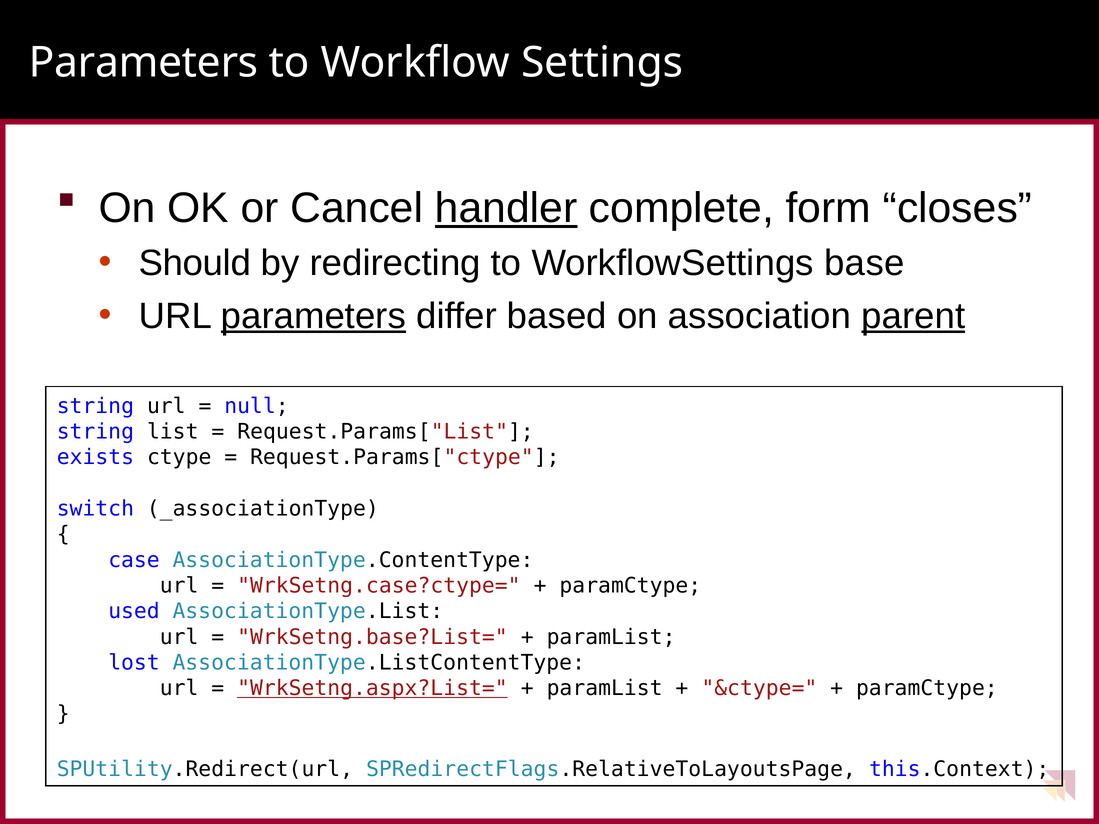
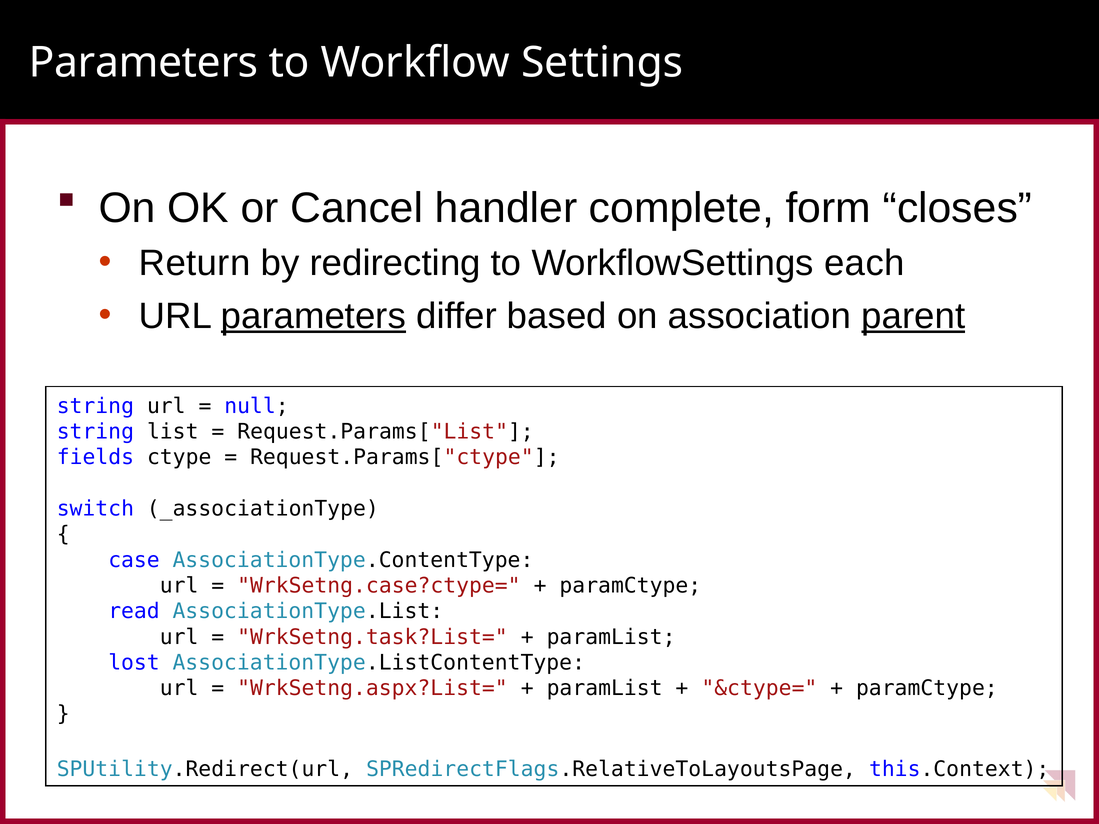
handler underline: present -> none (506, 208)
Should: Should -> Return (195, 263)
base: base -> each (864, 263)
exists: exists -> fields (95, 458)
used: used -> read (134, 612)
WrkSetng.base?List=: WrkSetng.base?List= -> WrkSetng.task?List= (372, 637)
WrkSetng.aspx?List= underline: present -> none (372, 688)
